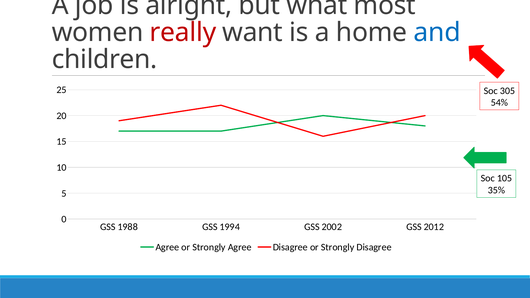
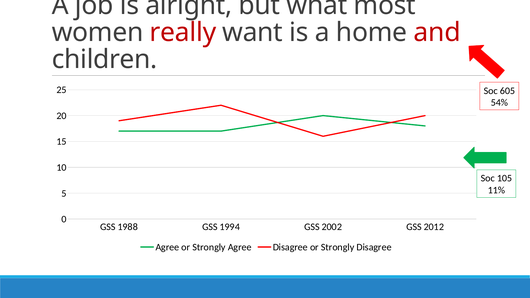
and colour: blue -> red (437, 32)
305: 305 -> 605 (507, 91)
35%: 35% -> 11% (496, 190)
